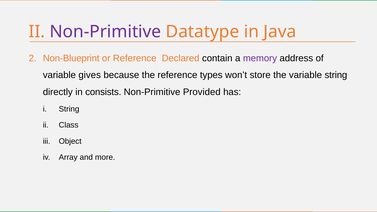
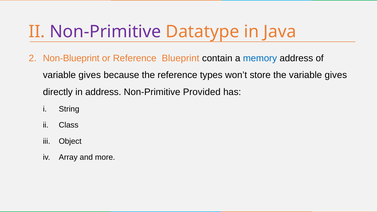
Declared: Declared -> Blueprint (181, 58)
memory colour: purple -> blue (260, 58)
the variable string: string -> gives (336, 75)
in consists: consists -> address (103, 92)
